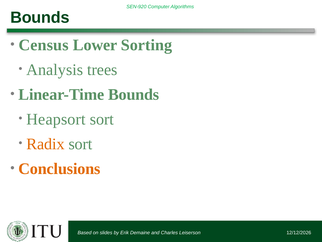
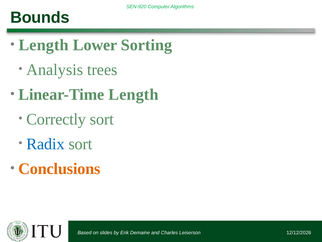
Census: Census -> Length (44, 45)
Linear-Time Bounds: Bounds -> Length (133, 94)
Heapsort: Heapsort -> Correctly (56, 119)
Radix colour: orange -> blue (45, 144)
